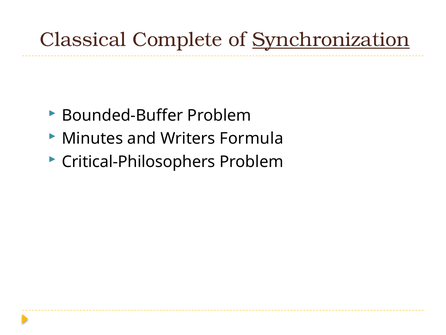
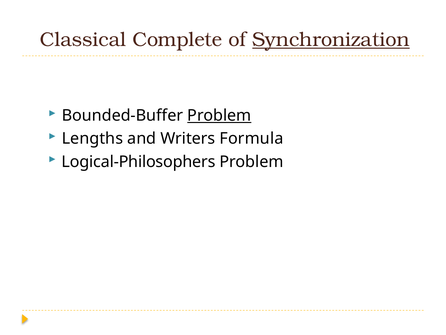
Problem underline: none -> present (219, 115)
Minutes: Minutes -> Lengths (92, 138)
Critical-Philosophers: Critical-Philosophers -> Logical-Philosophers (139, 161)
